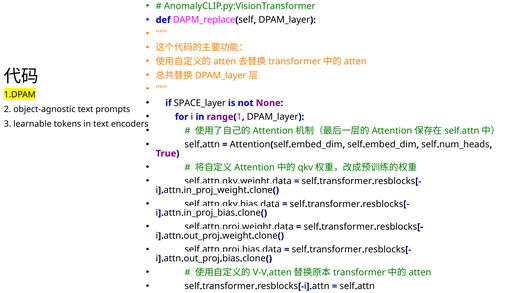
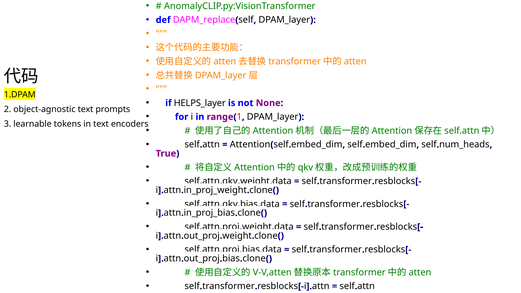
SPACE_layer: SPACE_layer -> HELPS_layer (200, 103)
